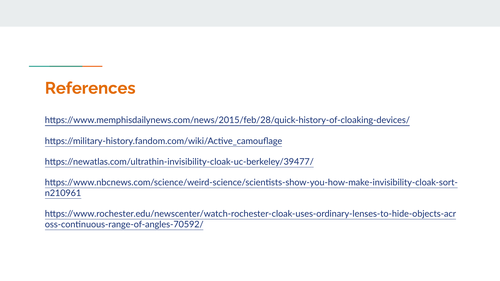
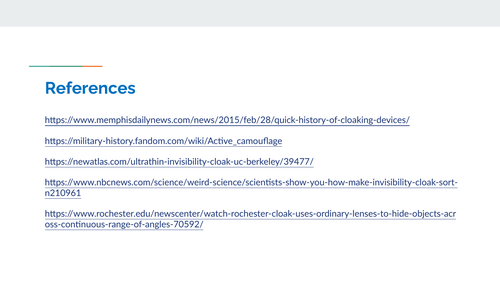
References colour: orange -> blue (90, 88)
